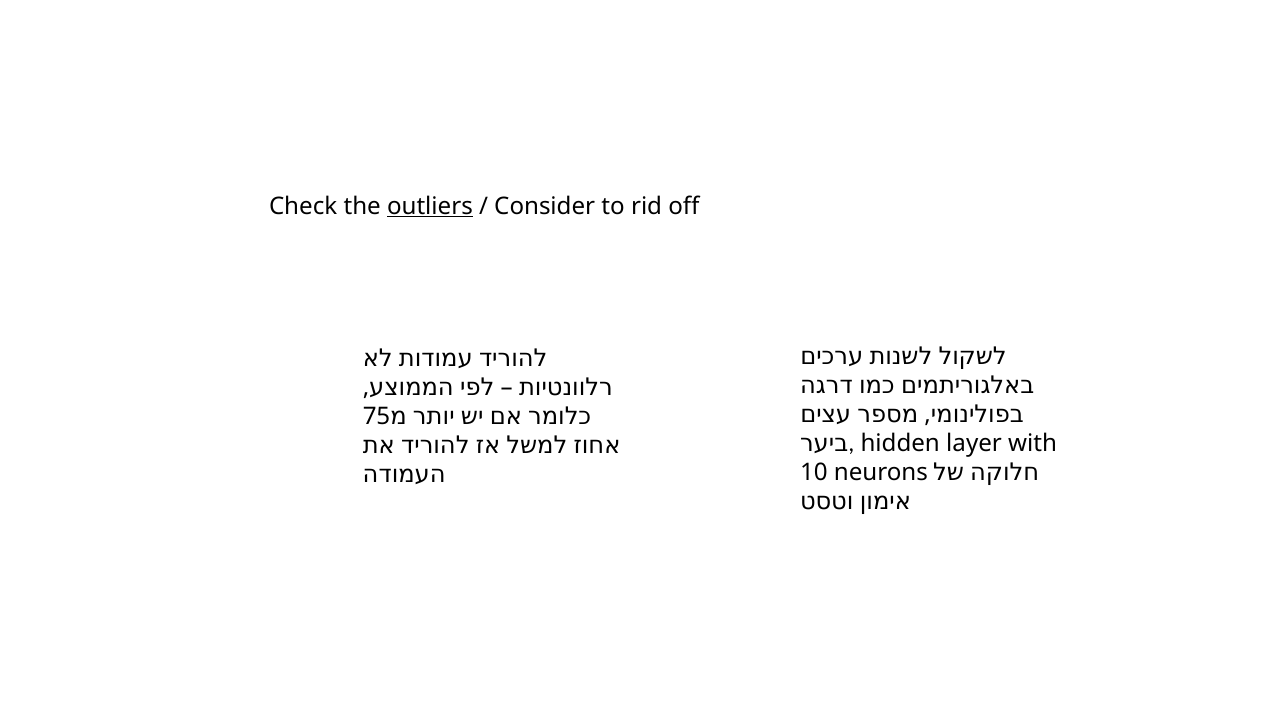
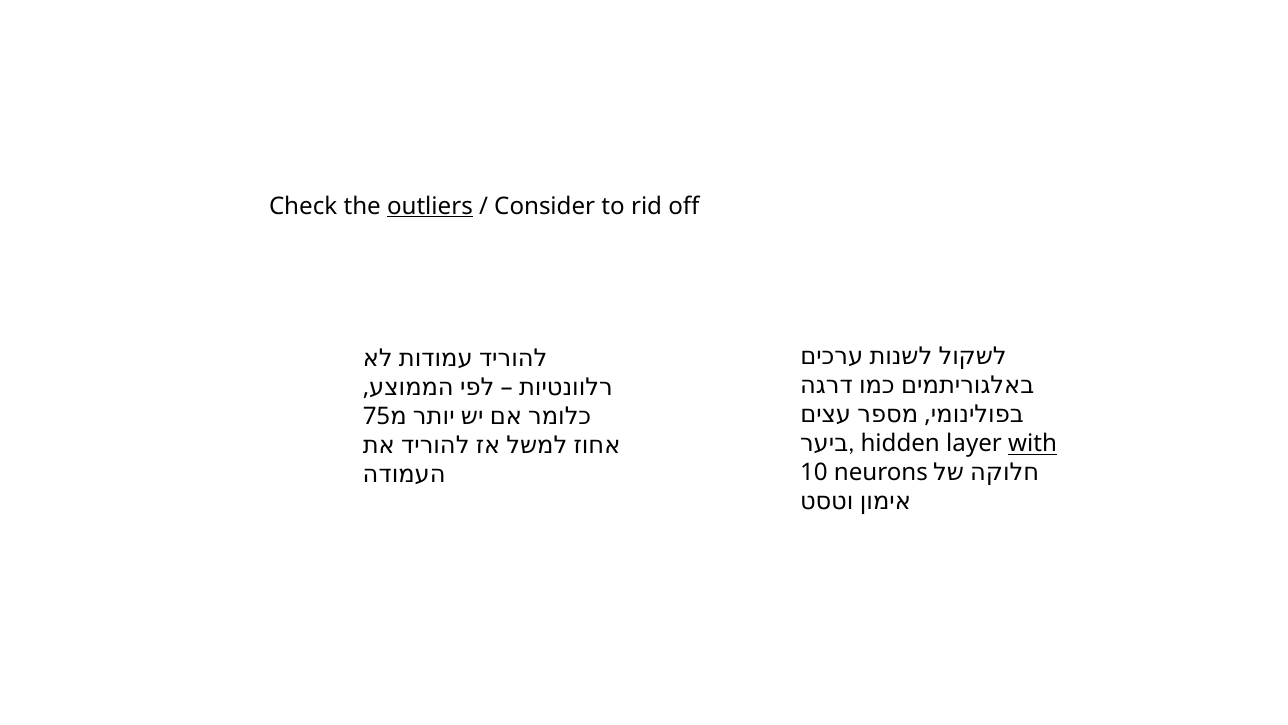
with underline: none -> present (1033, 444)
